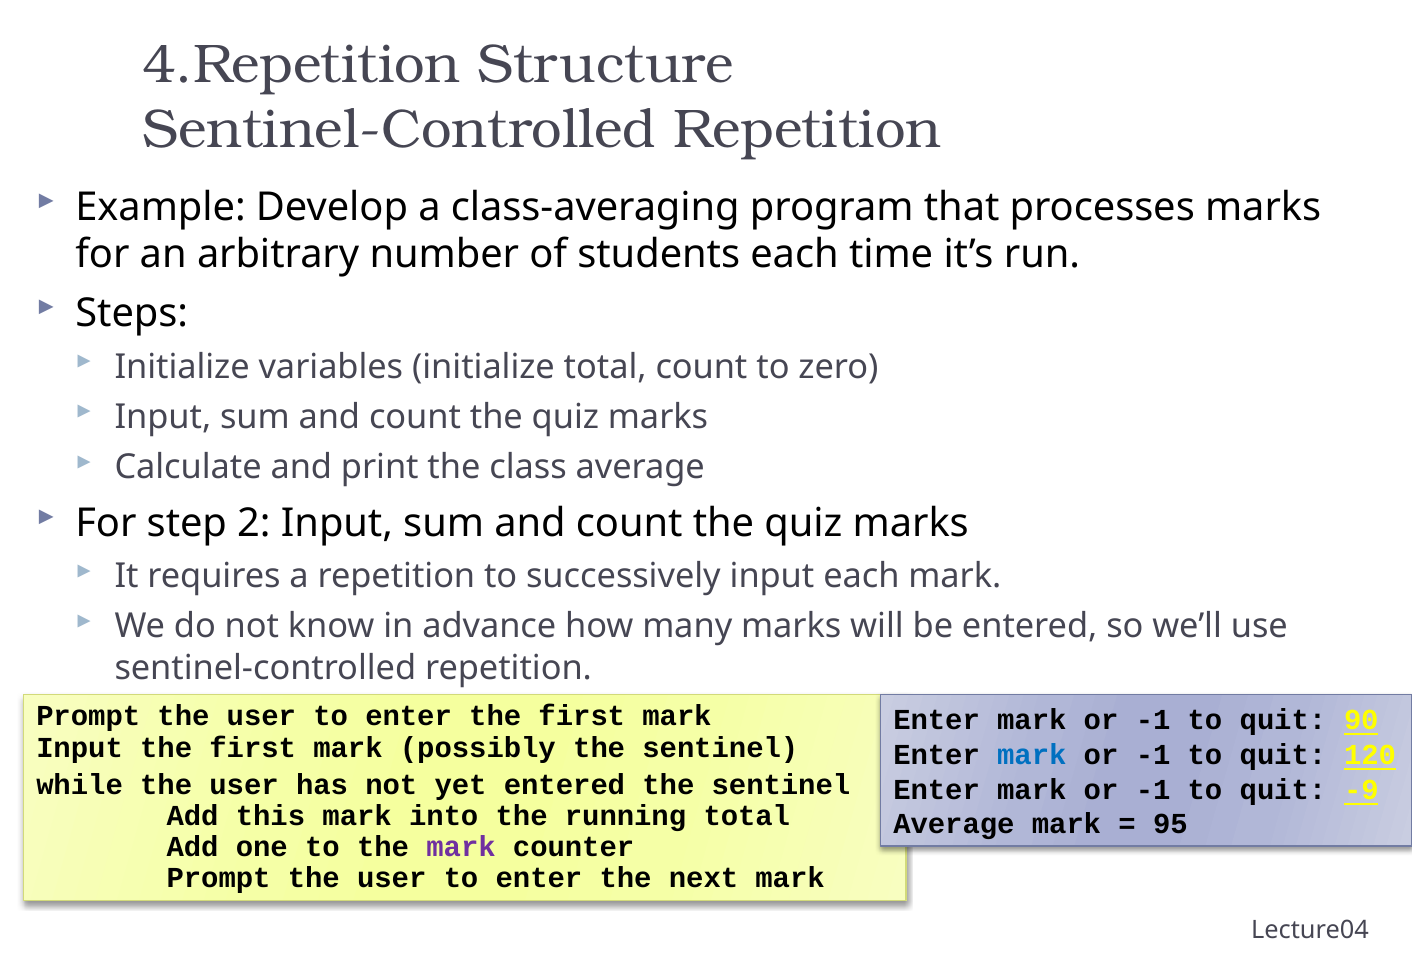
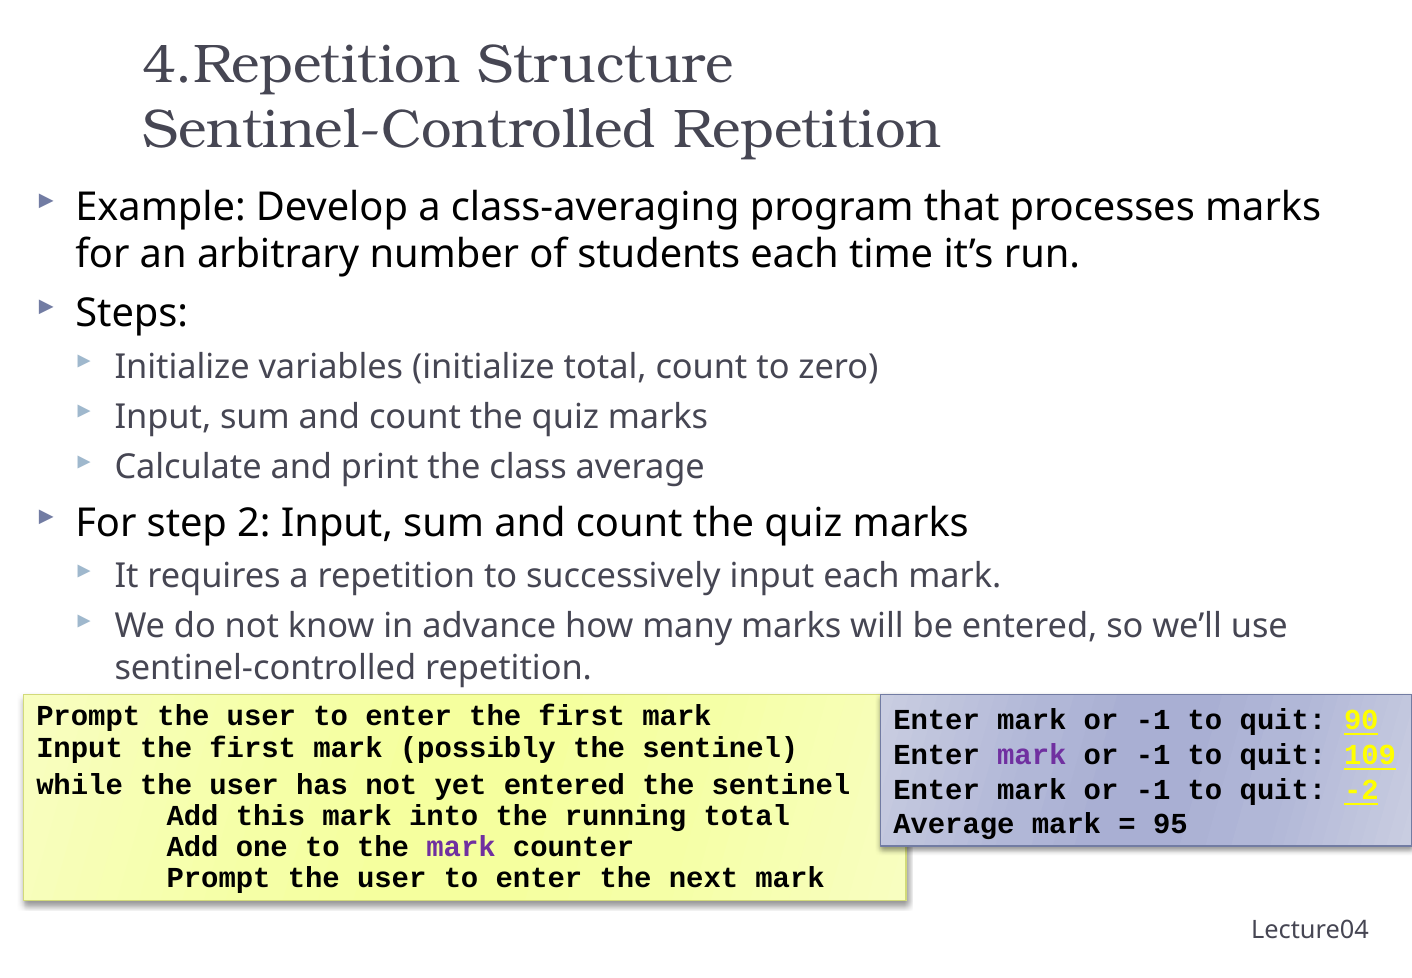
mark colour: blue -> purple (1032, 755)
120: 120 -> 109 (1370, 755)
-9: -9 -> -2 (1361, 789)
